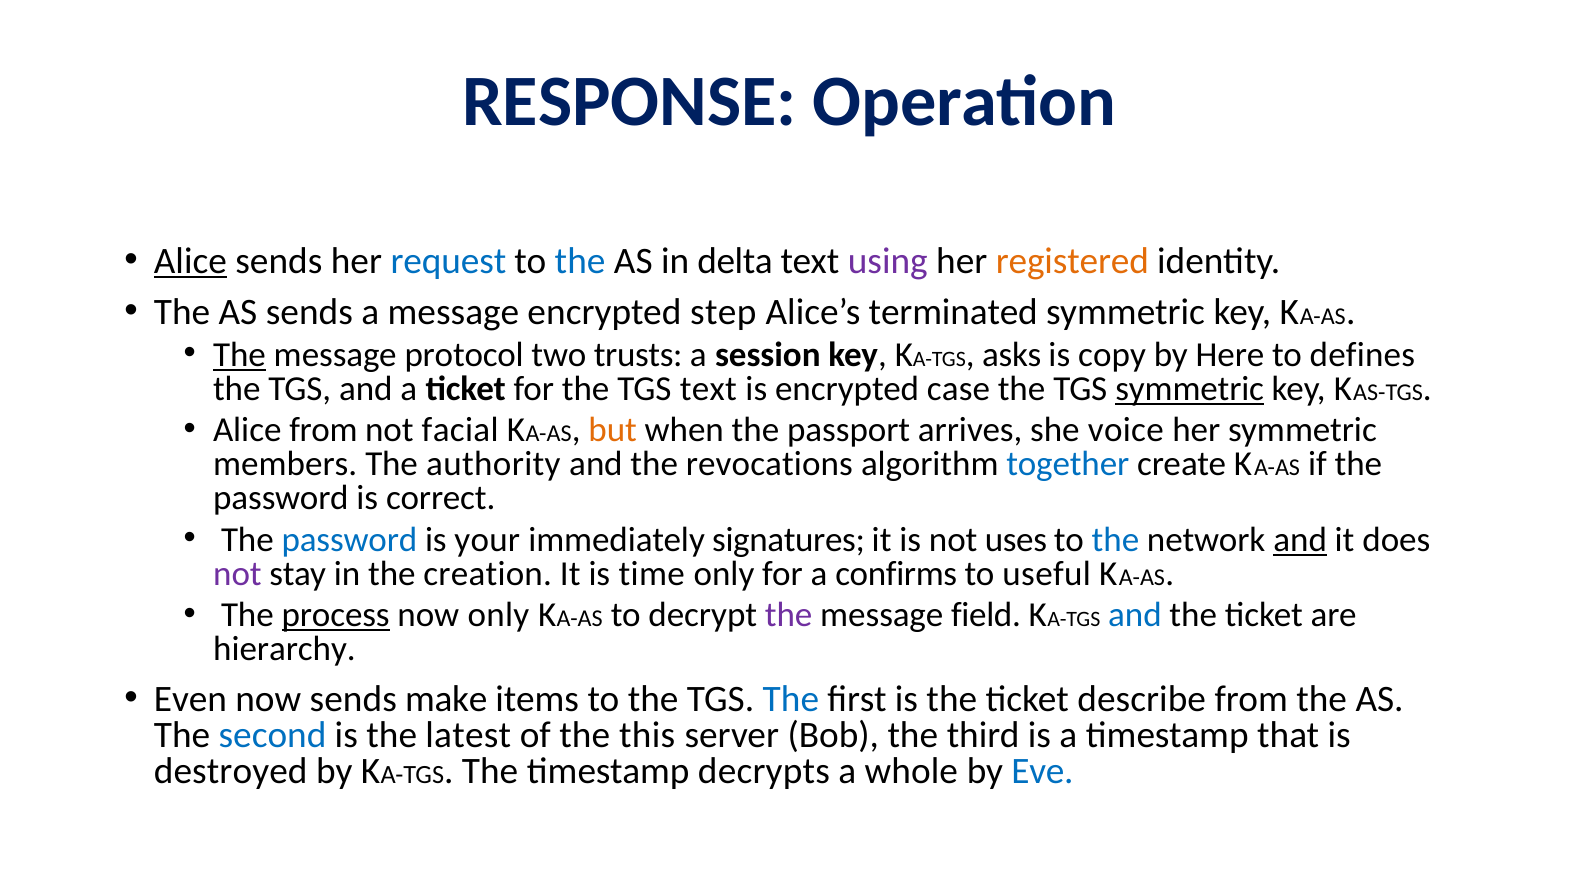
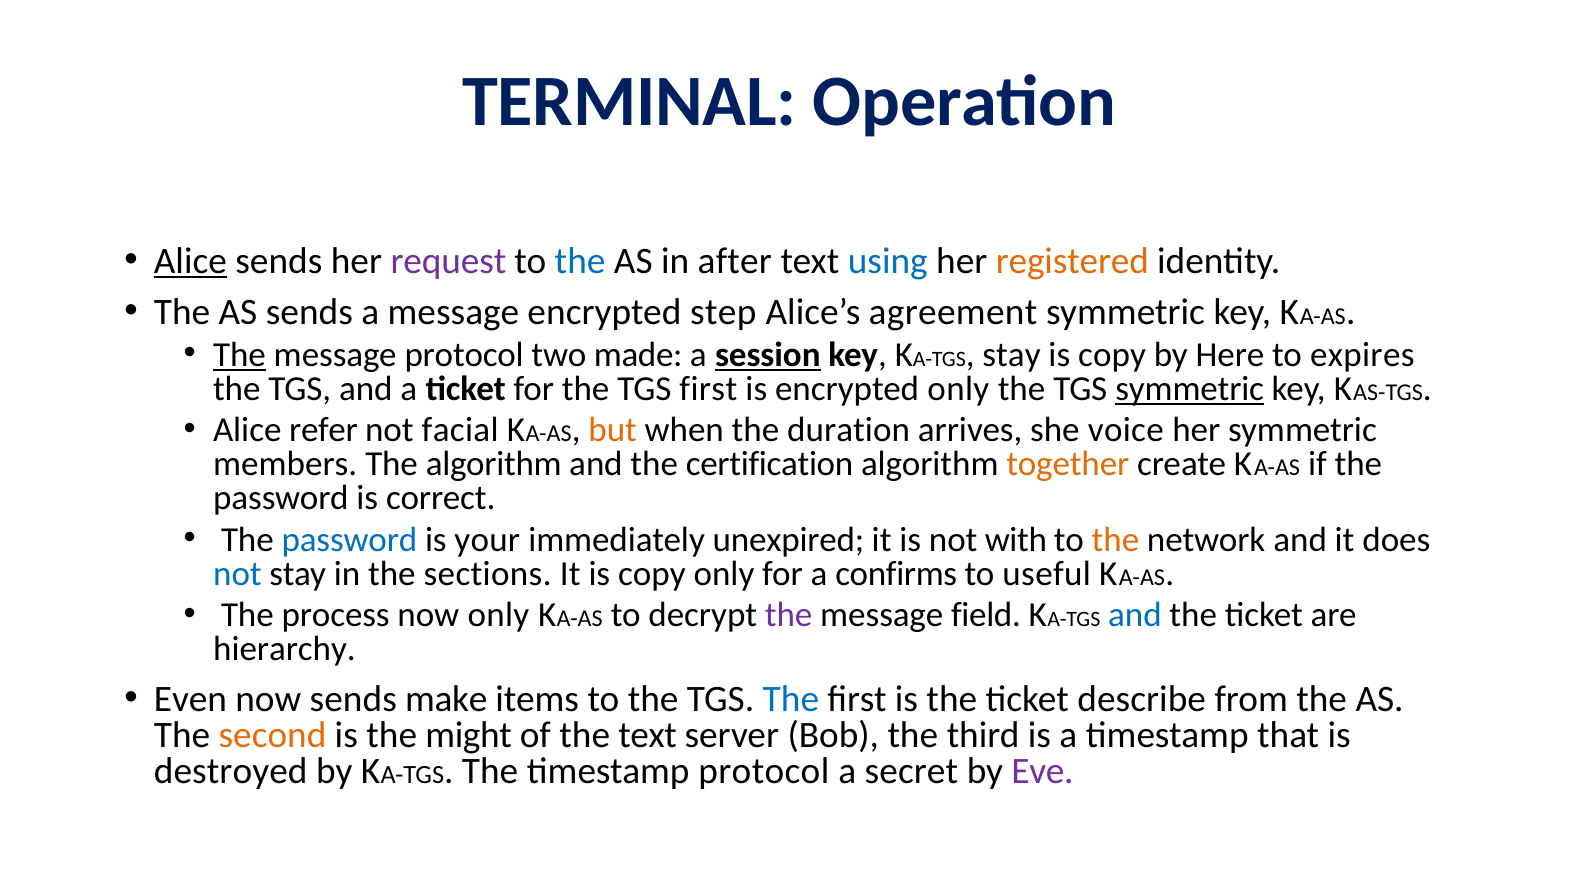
RESPONSE: RESPONSE -> TERMINAL (629, 102)
request colour: blue -> purple (448, 261)
delta: delta -> after (735, 261)
using colour: purple -> blue (888, 261)
terminated: terminated -> agreement (953, 312)
trusts: trusts -> made (638, 355)
session underline: none -> present (768, 355)
asks: asks -> stay (1012, 355)
defines: defines -> expires (1362, 355)
TGS text: text -> first (708, 389)
encrypted case: case -> only (958, 389)
Alice from: from -> refer (323, 430)
passport: passport -> duration (849, 430)
The authority: authority -> algorithm (494, 464)
revocations: revocations -> certification (770, 464)
together colour: blue -> orange (1068, 464)
signatures: signatures -> unexpired (788, 540)
uses: uses -> with (1016, 540)
the colour: blue -> orange (1115, 540)
and underline: present -> none (1300, 540)
not colour: purple -> blue (237, 574)
creation: creation -> sections (488, 574)
It is time: time -> copy (652, 574)
process underline: present -> none (336, 615)
second colour: blue -> orange (272, 735)
latest: latest -> might (469, 735)
the this: this -> text (648, 735)
timestamp decrypts: decrypts -> protocol (764, 772)
whole: whole -> secret (911, 772)
Eve colour: blue -> purple (1043, 772)
